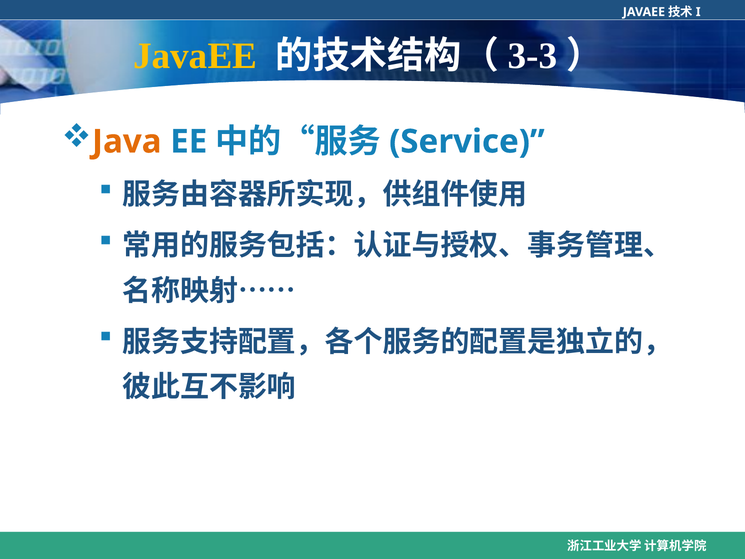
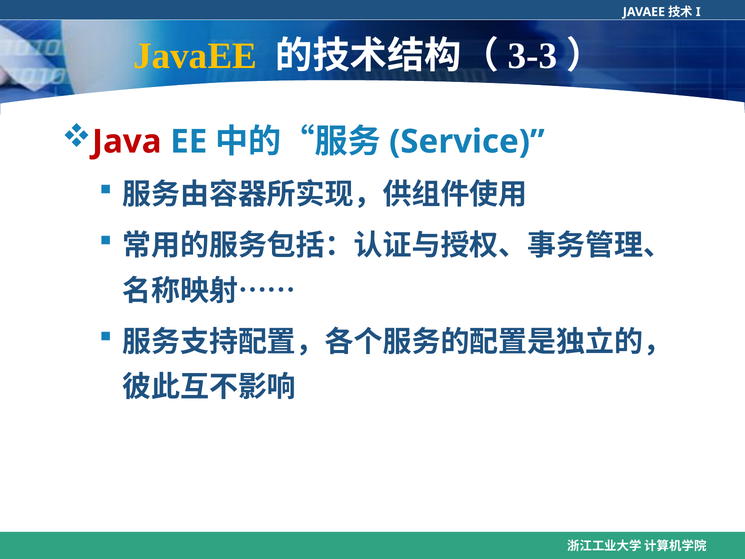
Java colour: orange -> red (127, 142)
